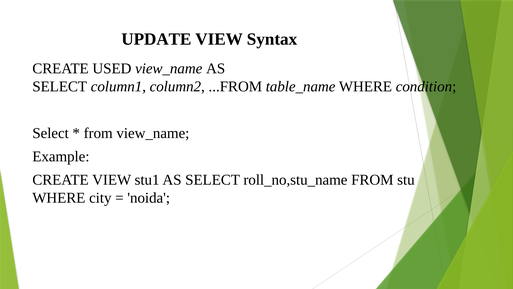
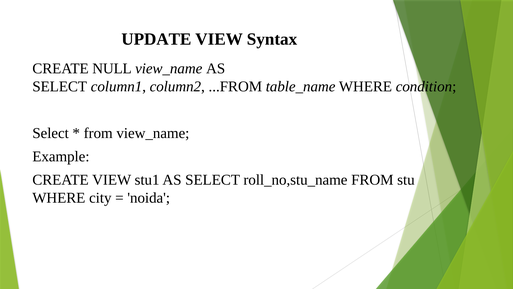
USED: USED -> NULL (112, 69)
